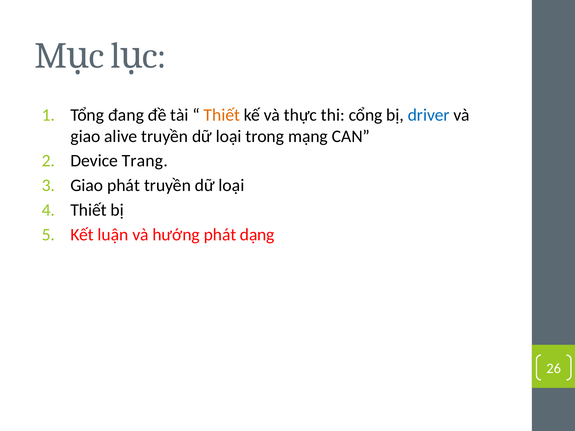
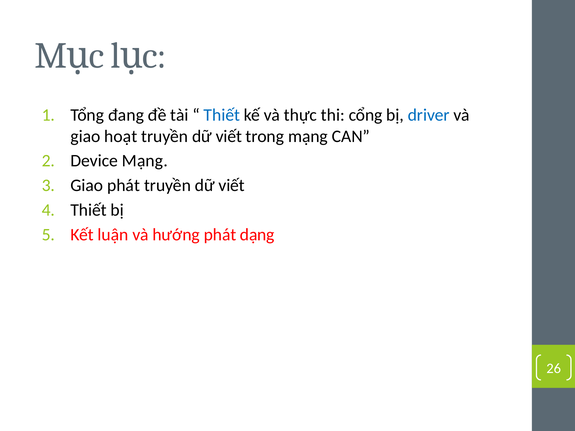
Thiết colour: orange -> blue (222, 115)
alive: alive -> hoạt (121, 136)
loại: loại -> viết (229, 136)
Device Trang: Trang -> Mạng (145, 161)
loại: loại -> viết (232, 186)
